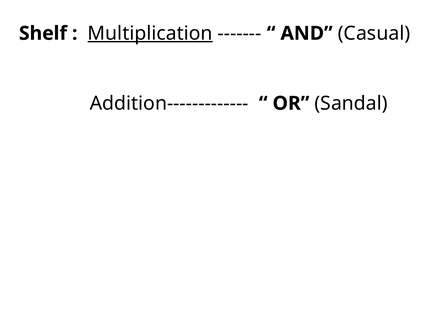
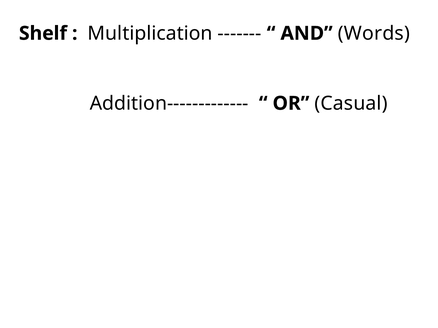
Multiplication underline: present -> none (150, 33)
Casual: Casual -> Words (374, 33)
Sandal: Sandal -> Casual (351, 104)
